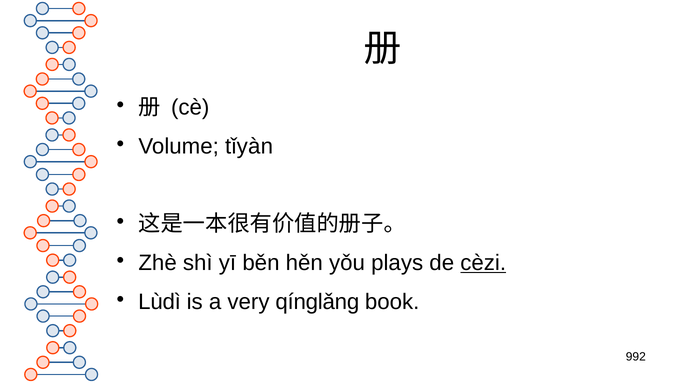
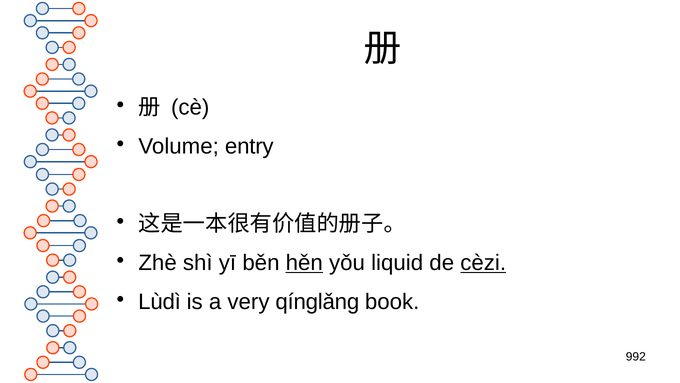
tǐyàn: tǐyàn -> entry (249, 146)
hěn underline: none -> present (304, 263)
plays: plays -> liquid (397, 263)
